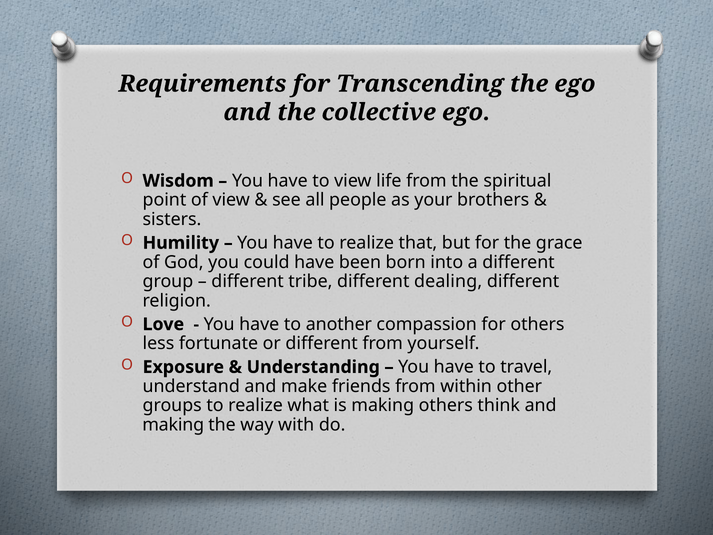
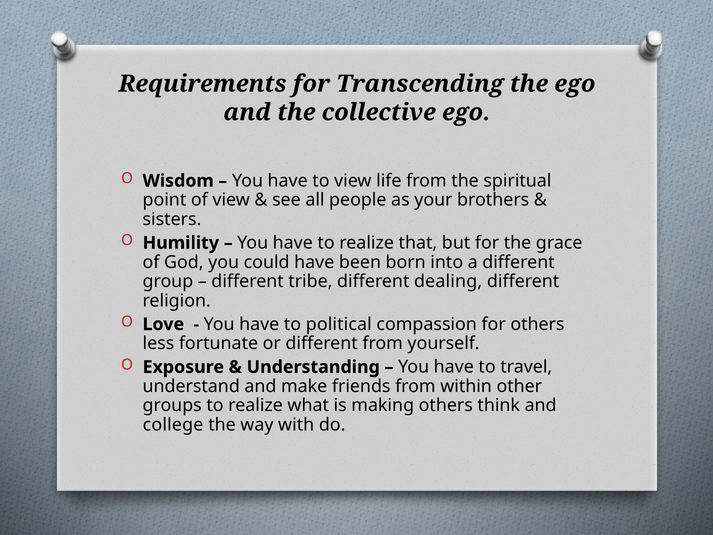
another: another -> political (339, 324)
making: making -> college (173, 425)
